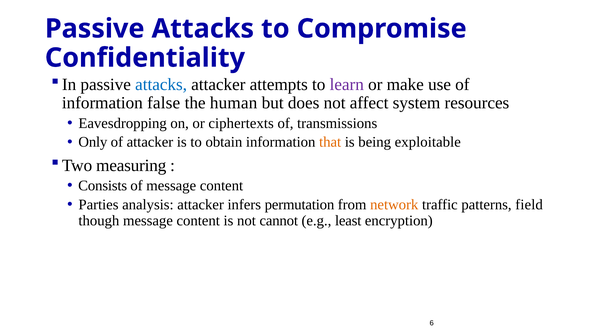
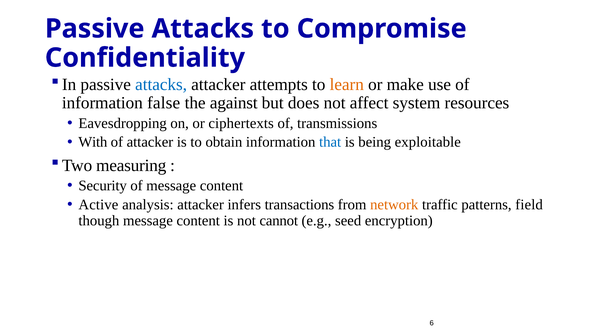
learn colour: purple -> orange (347, 84)
human: human -> against (234, 103)
Only: Only -> With (93, 142)
that colour: orange -> blue (330, 142)
Consists: Consists -> Security (103, 186)
Parties: Parties -> Active (98, 205)
permutation: permutation -> transactions (299, 205)
least: least -> seed (348, 221)
